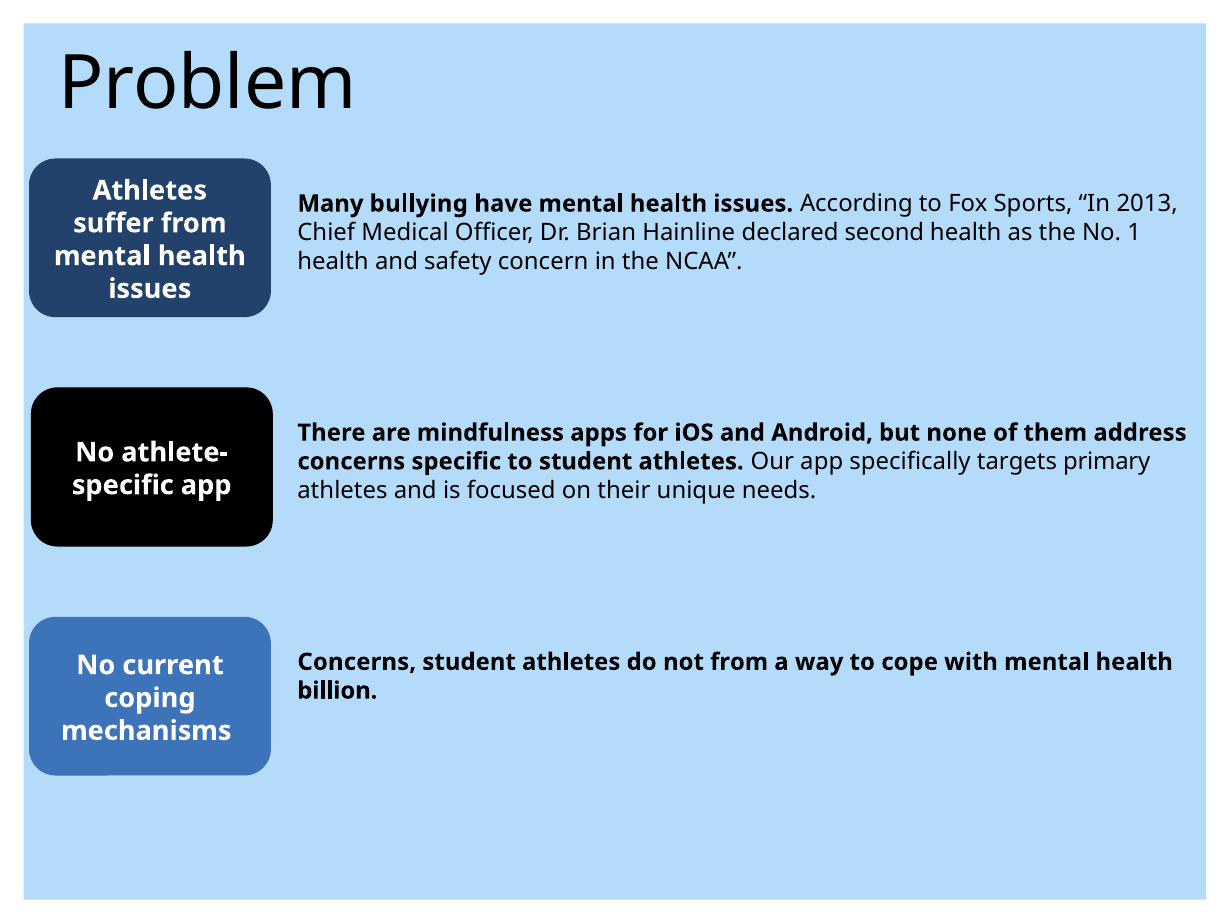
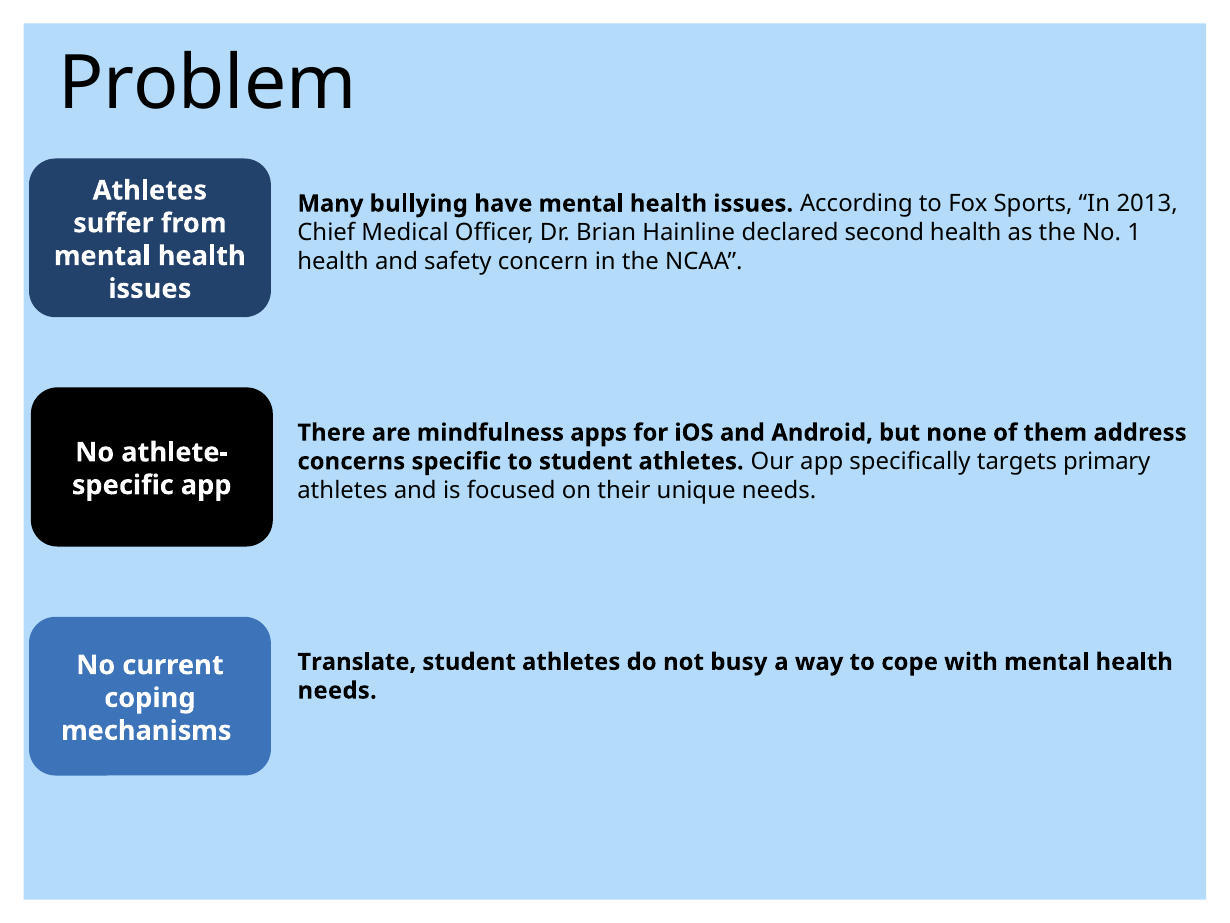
Concerns: Concerns -> Translate (357, 662)
not from: from -> busy (739, 662)
billion: billion -> needs (337, 690)
